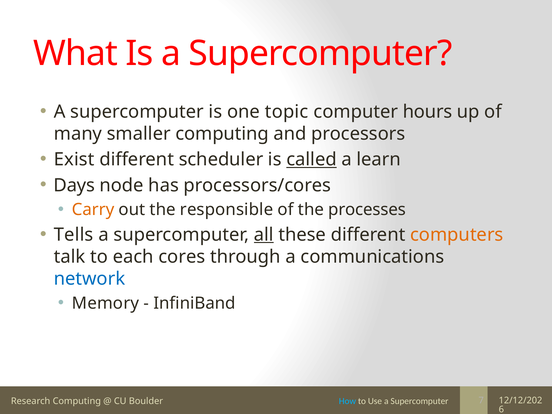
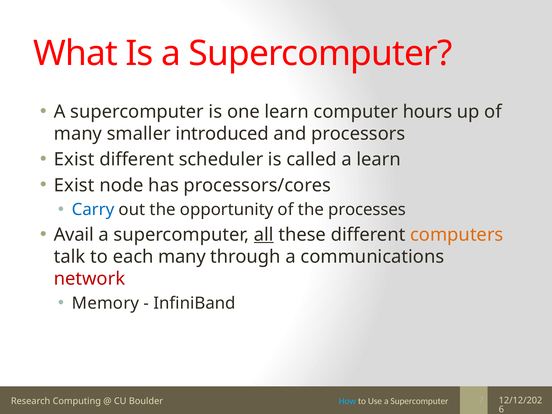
one topic: topic -> learn (287, 112)
smaller computing: computing -> introduced (222, 134)
called underline: present -> none (312, 160)
Days: Days -> Exist (74, 185)
Carry colour: orange -> blue (93, 210)
responsible: responsible -> opportunity (227, 210)
Tells: Tells -> Avail (74, 235)
each cores: cores -> many (182, 257)
network colour: blue -> red (90, 279)
